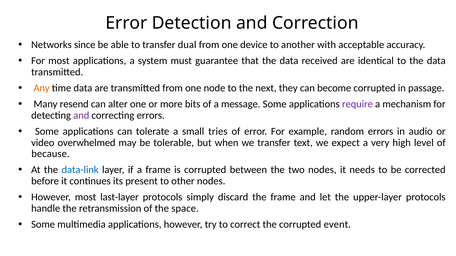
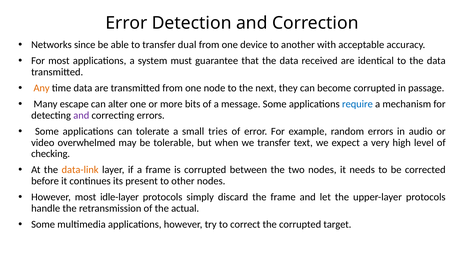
resend: resend -> escape (74, 104)
require colour: purple -> blue (357, 104)
because: because -> checking (51, 154)
data-link colour: blue -> orange (80, 170)
last-layer: last-layer -> idle-layer (120, 197)
space: space -> actual (185, 209)
event: event -> target (337, 225)
